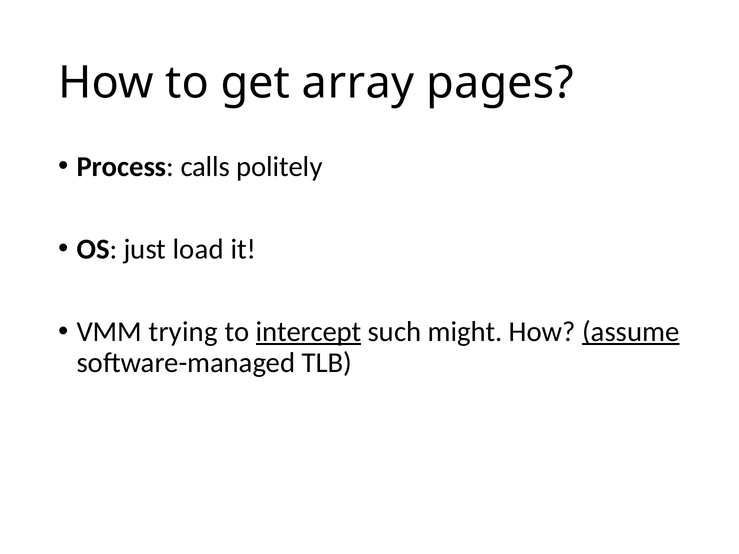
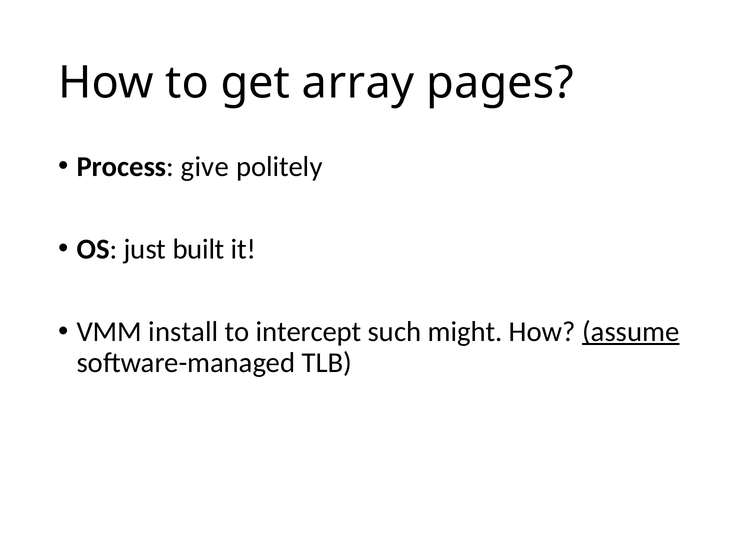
calls: calls -> give (205, 167)
load: load -> built (199, 249)
trying: trying -> install (183, 332)
intercept underline: present -> none (309, 332)
